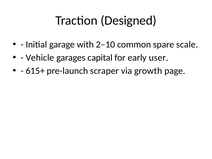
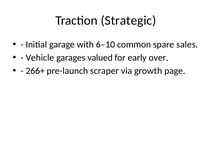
Designed: Designed -> Strategic (128, 21)
2–10: 2–10 -> 6–10 (106, 44)
scale: scale -> sales (187, 44)
capital: capital -> valued (100, 58)
user: user -> over (159, 58)
615+: 615+ -> 266+ (35, 71)
